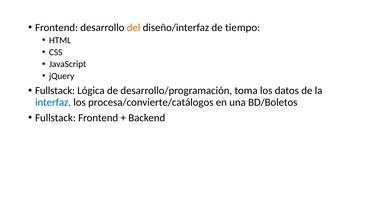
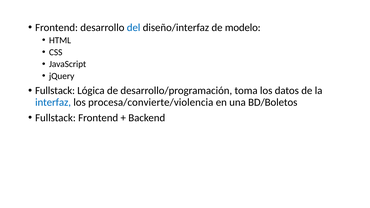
del colour: orange -> blue (134, 28)
tiempo: tiempo -> modelo (243, 28)
procesa/convierte/catálogos: procesa/convierte/catálogos -> procesa/convierte/violencia (151, 102)
